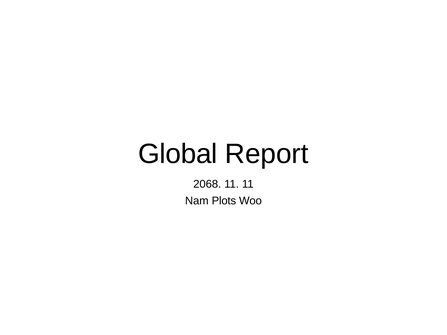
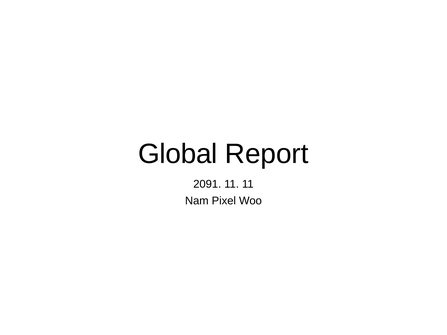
2068: 2068 -> 2091 (207, 184)
Plots: Plots -> Pixel (224, 201)
